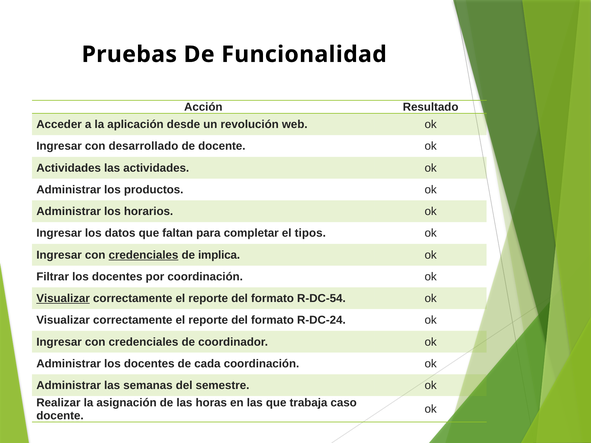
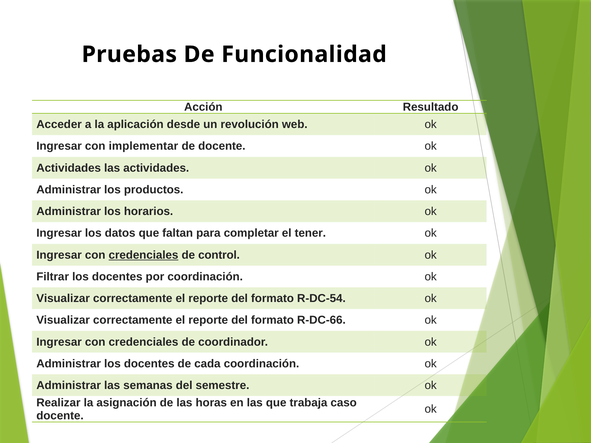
desarrollado: desarrollado -> implementar (143, 146)
tipos: tipos -> tener (310, 233)
implica: implica -> control (219, 255)
Visualizar underline: present -> none (63, 299)
R-DC-24: R-DC-24 -> R-DC-66 (321, 320)
